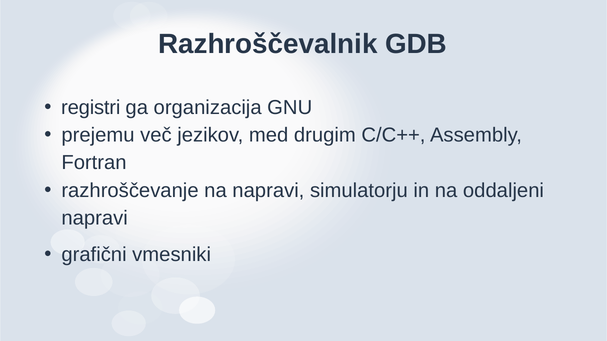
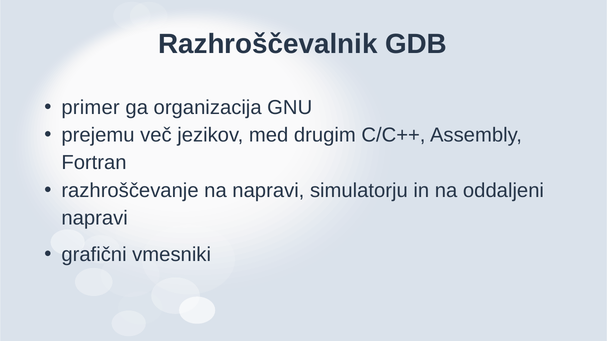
registri: registri -> primer (91, 108)
